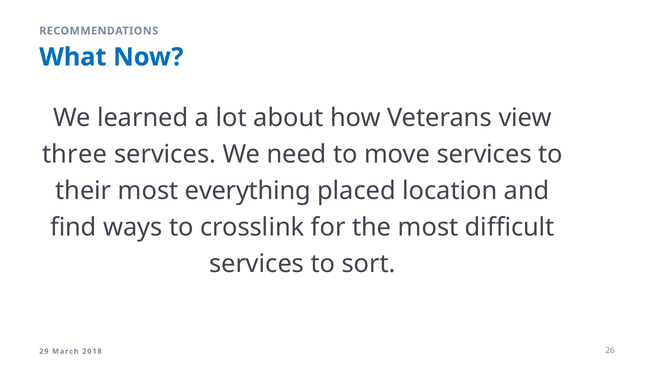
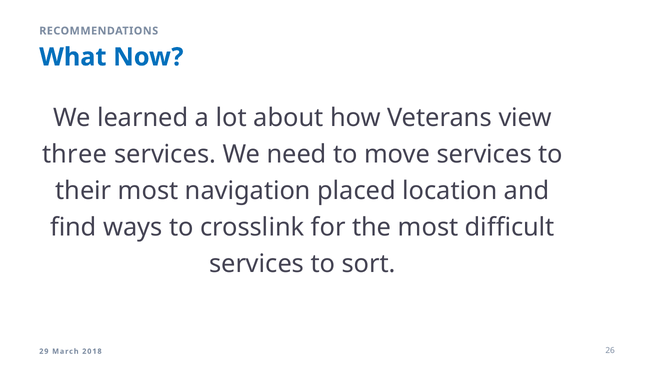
everything: everything -> navigation (248, 191)
